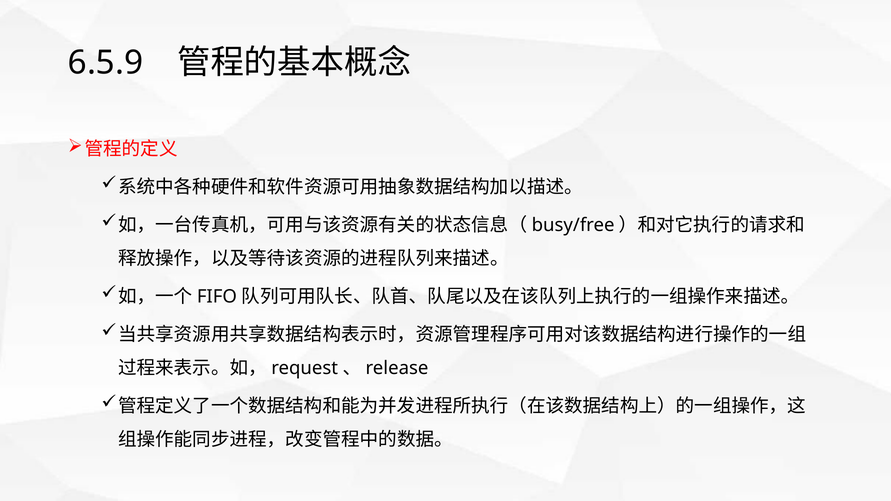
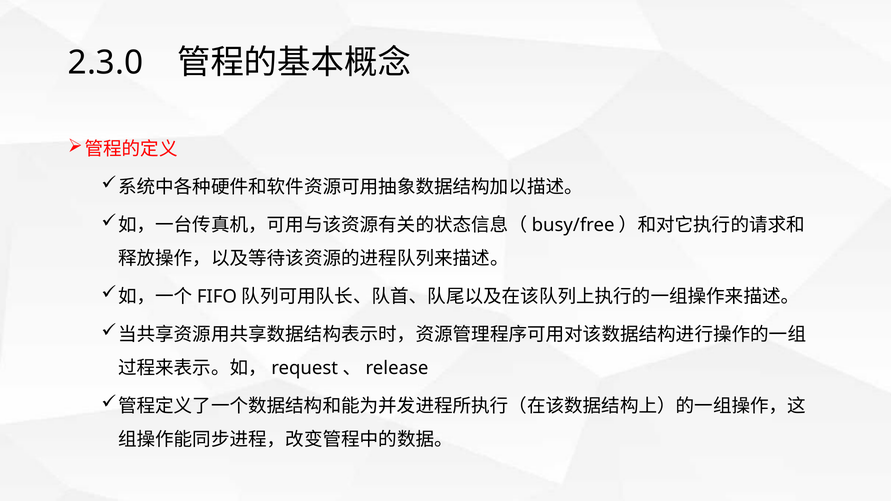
6.5.9: 6.5.9 -> 2.3.0 (106, 63)
